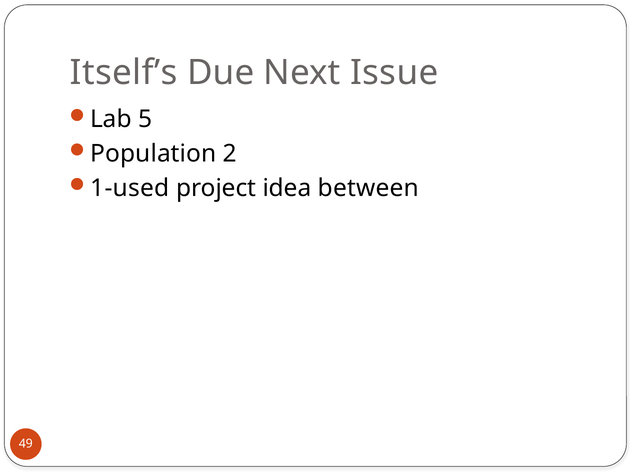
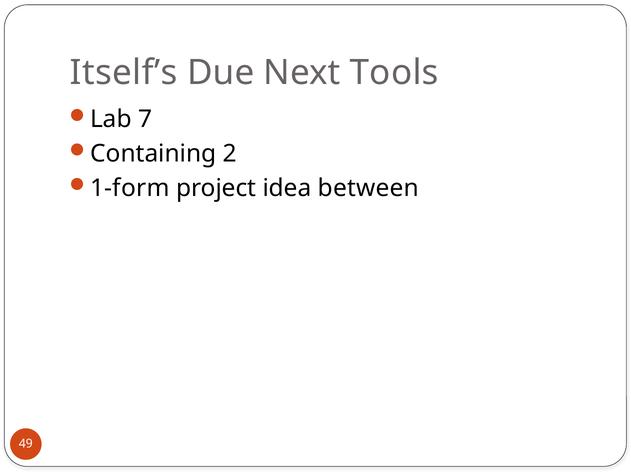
Issue: Issue -> Tools (394, 73)
5: 5 -> 7 (145, 119)
Population: Population -> Containing (153, 154)
1-used: 1-used -> 1-form (130, 188)
